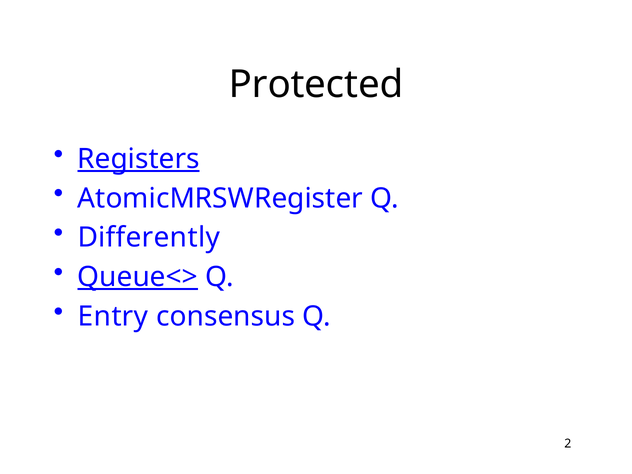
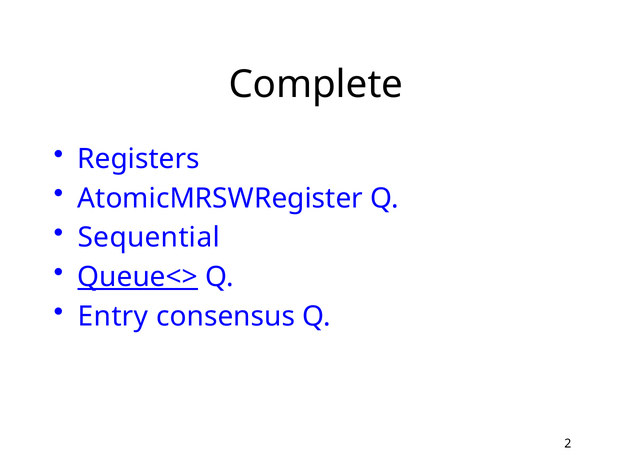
Protected: Protected -> Complete (316, 84)
Registers underline: present -> none (139, 159)
Differently: Differently -> Sequential (149, 238)
